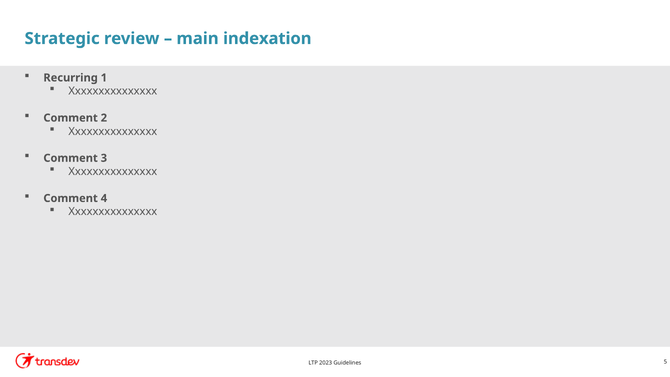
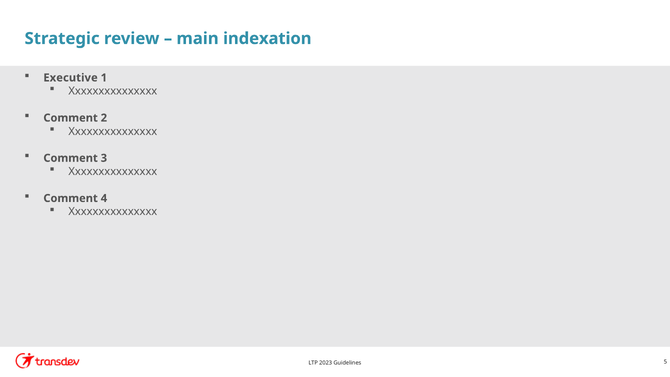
Recurring: Recurring -> Executive (71, 78)
